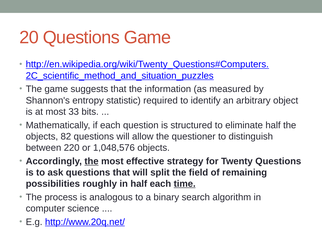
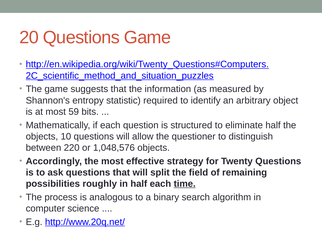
33: 33 -> 59 (74, 111)
82: 82 -> 10 (66, 136)
the underline: present -> none (92, 161)
